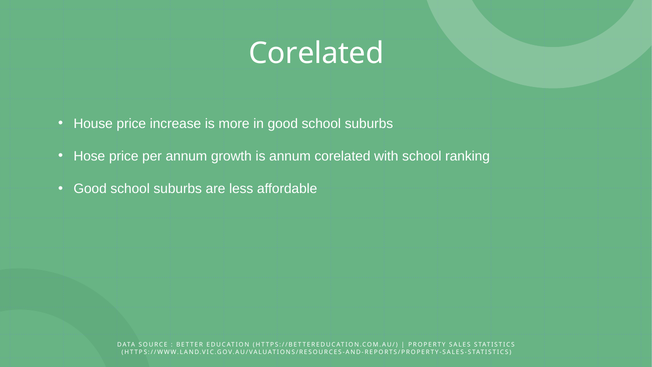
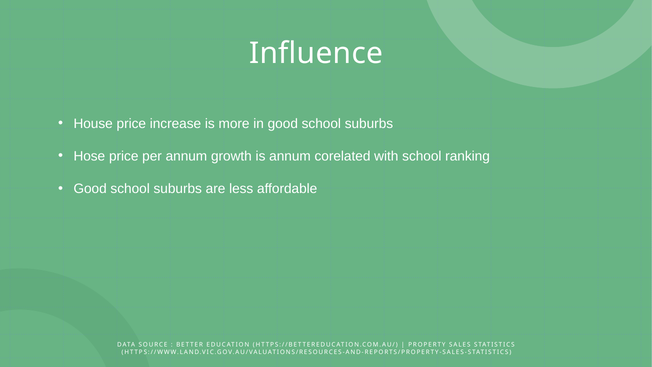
Corelated: Corelated -> Influence (316, 53)
